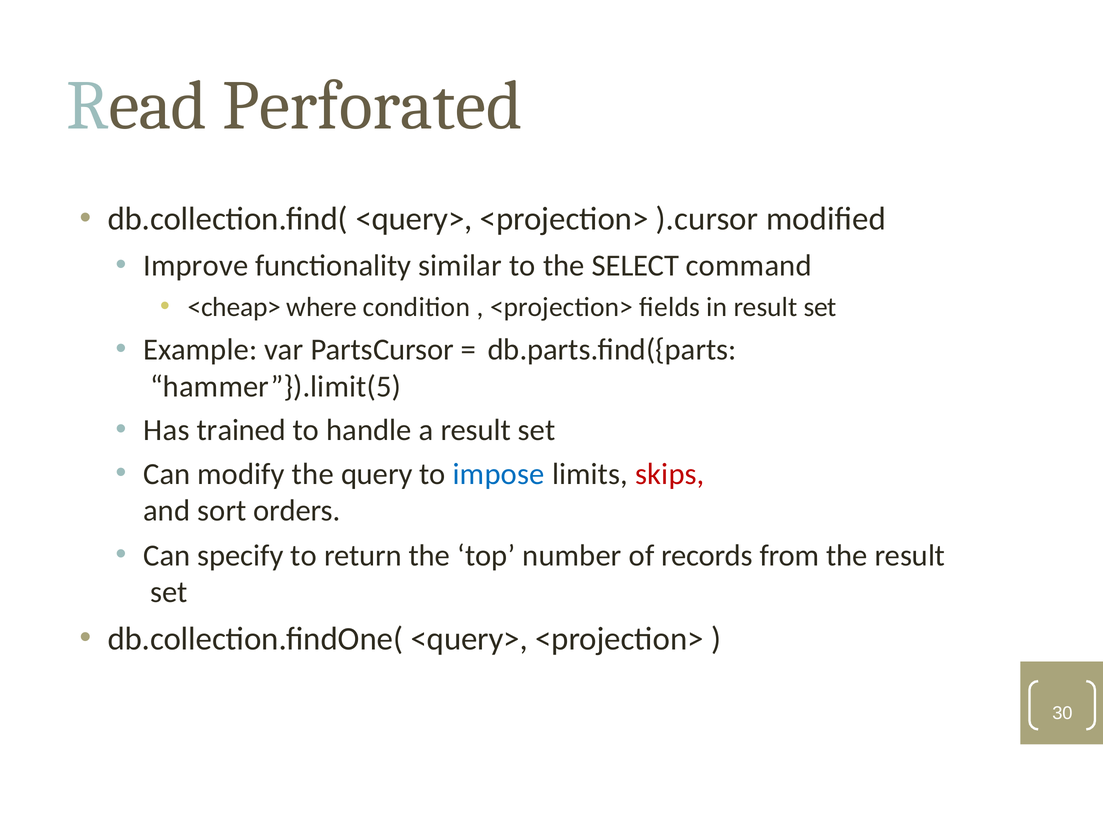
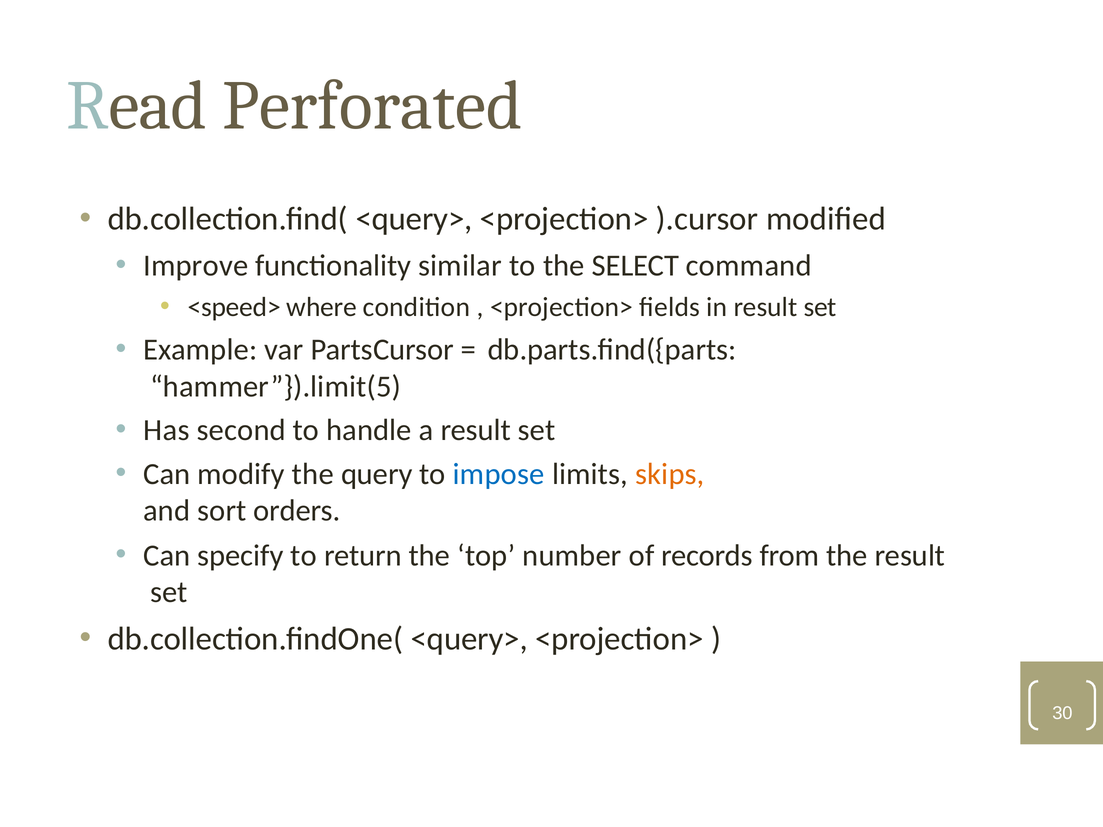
<cheap>: <cheap> -> <speed> (234, 307)
trained: trained -> second (241, 430)
skips colour: red -> orange (670, 474)
